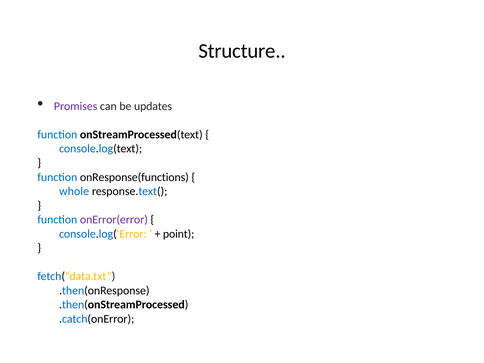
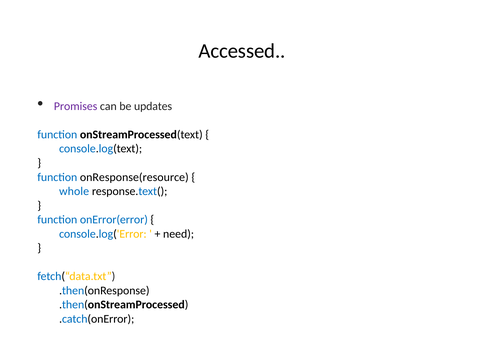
Structure: Structure -> Accessed (242, 51)
onResponse(functions: onResponse(functions -> onResponse(resource (134, 177)
onError(error colour: purple -> blue (114, 220)
point: point -> need (179, 234)
